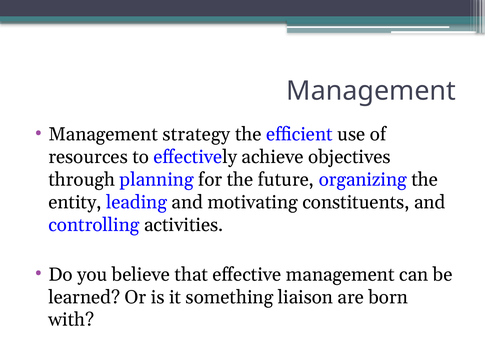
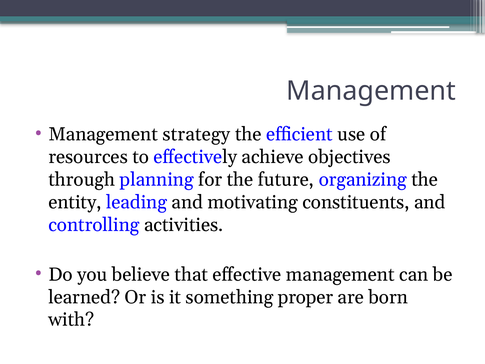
liaison: liaison -> proper (306, 297)
